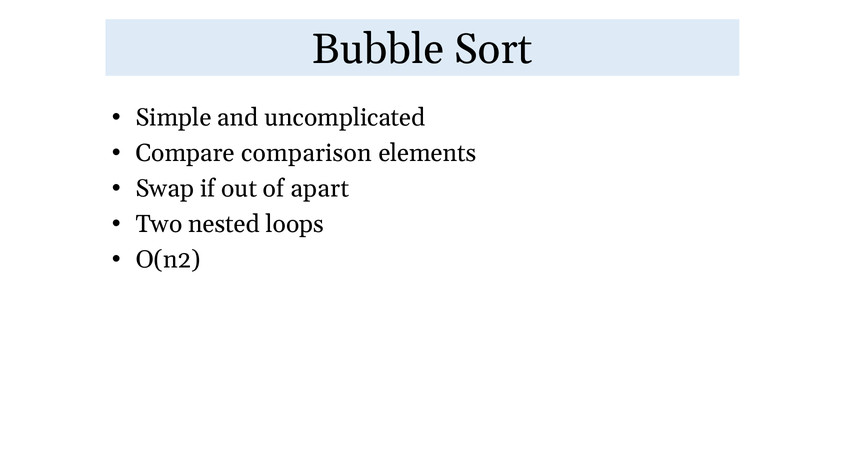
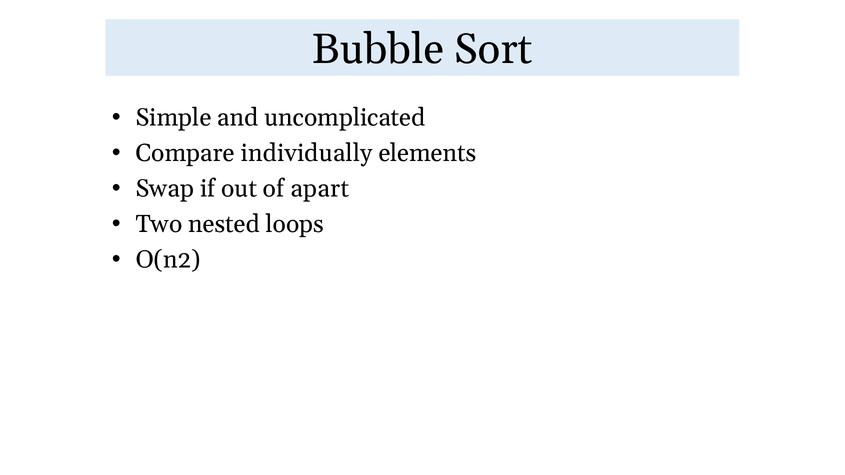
comparison: comparison -> individually (307, 153)
